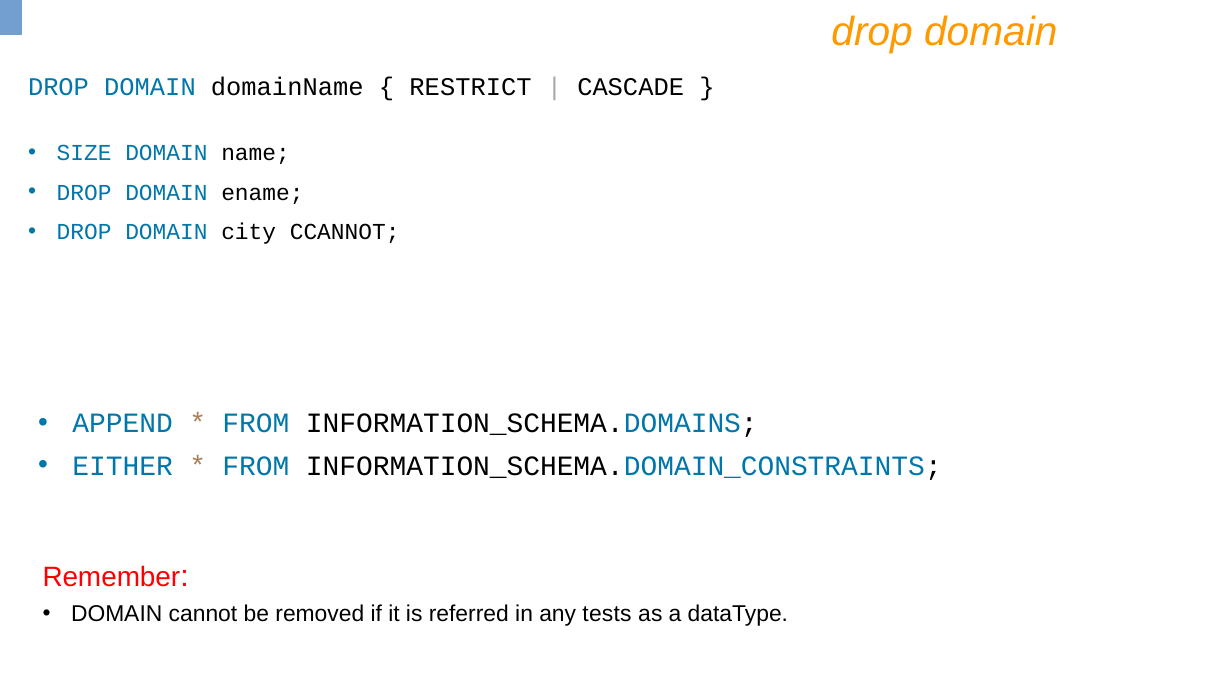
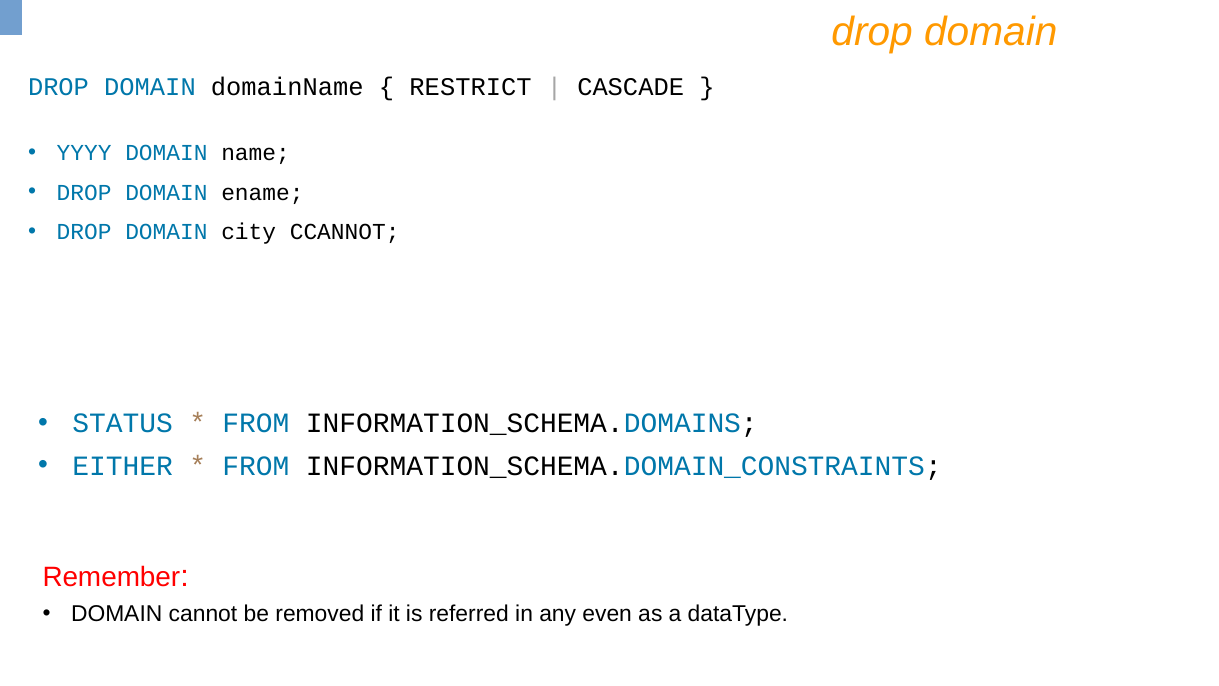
SIZE: SIZE -> YYYY (84, 153)
APPEND: APPEND -> STATUS (123, 423)
tests: tests -> even (607, 614)
